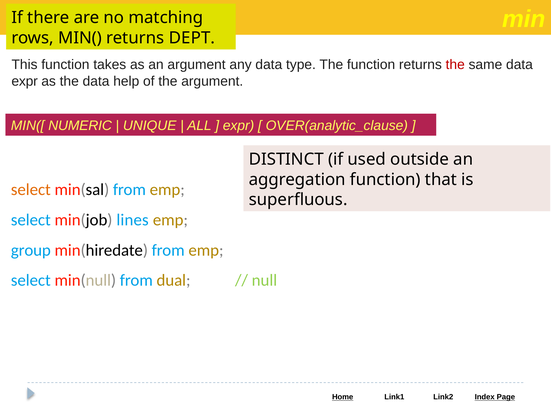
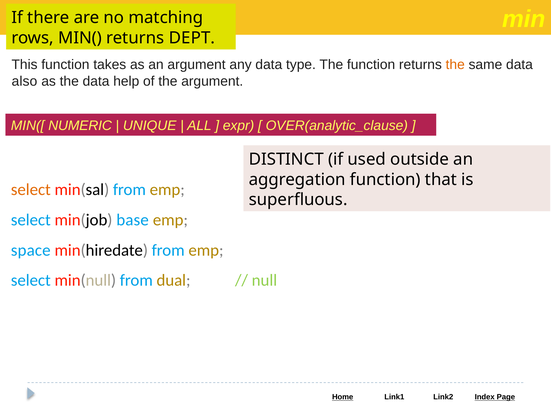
the colour: red -> orange (455, 65)
expr: expr -> also (24, 81)
lines: lines -> base (133, 220)
group: group -> space (31, 250)
